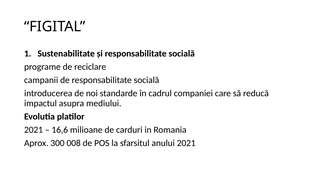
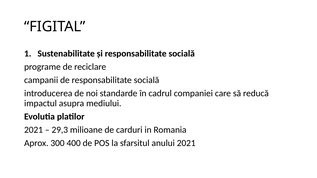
16,6: 16,6 -> 29,3 (60, 130)
008: 008 -> 400 (74, 143)
